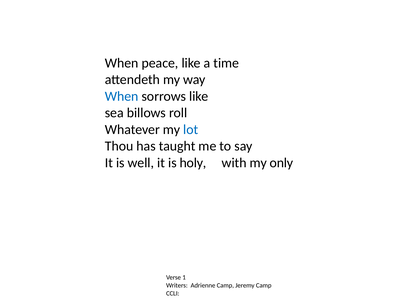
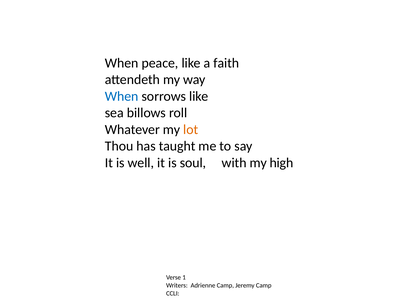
time: time -> faith (226, 63)
lot colour: blue -> orange (191, 129)
holy: holy -> soul (193, 162)
only: only -> high (281, 162)
